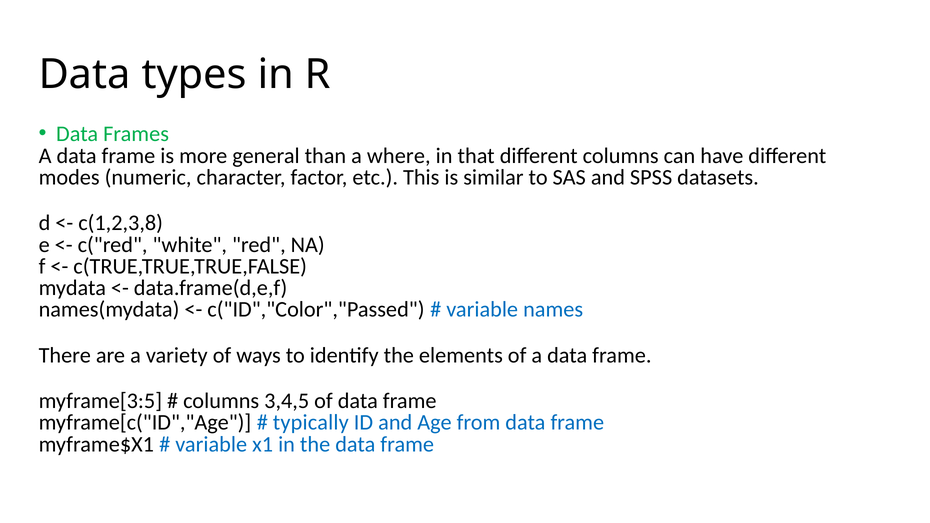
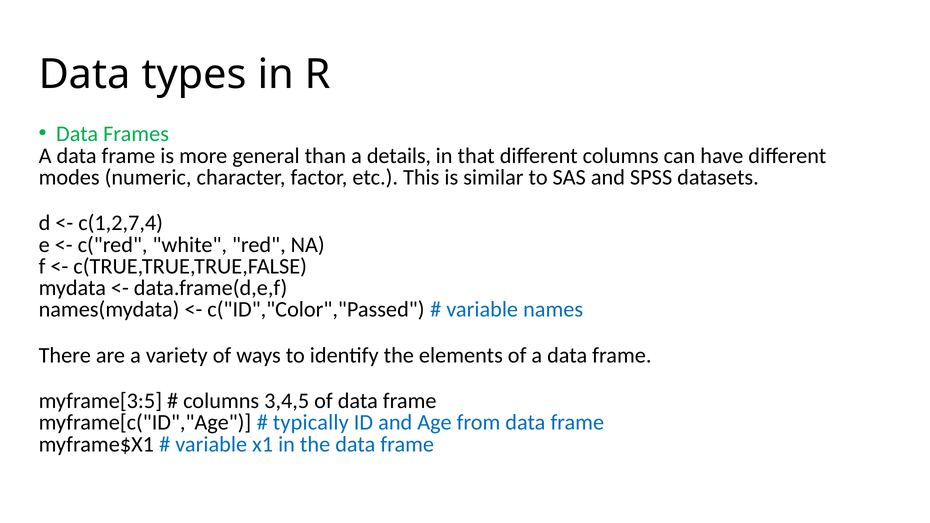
where: where -> details (399, 156)
c(1,2,3,8: c(1,2,3,8 -> c(1,2,7,4 (121, 223)
